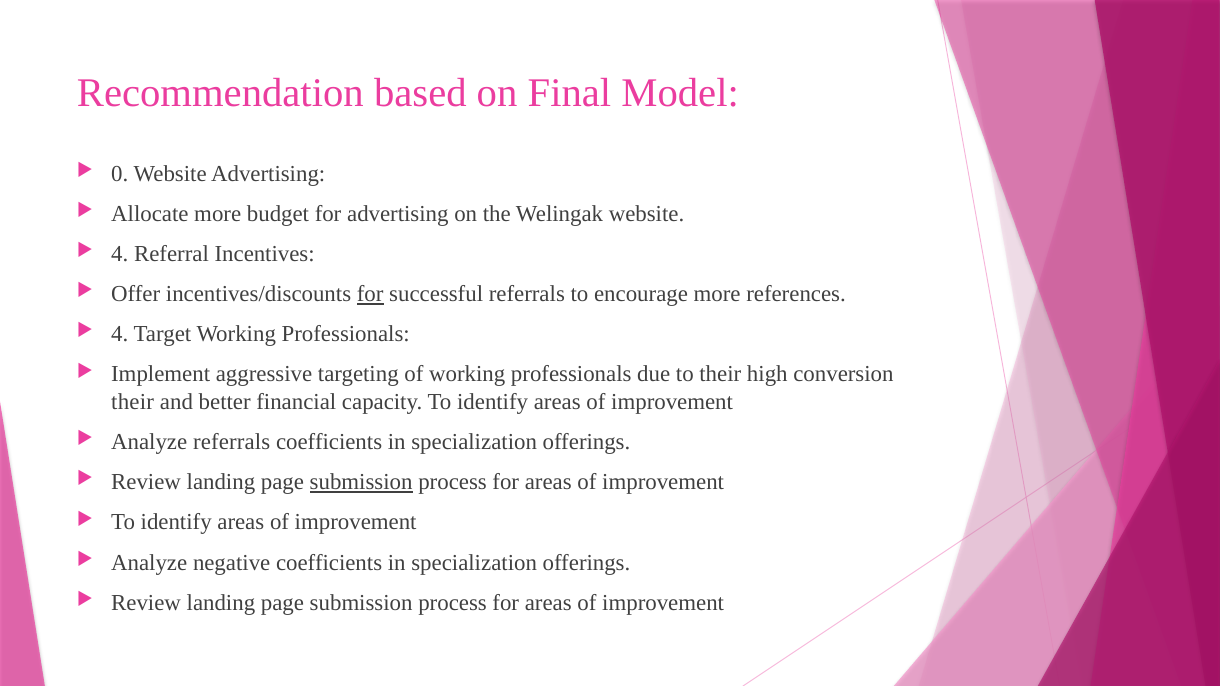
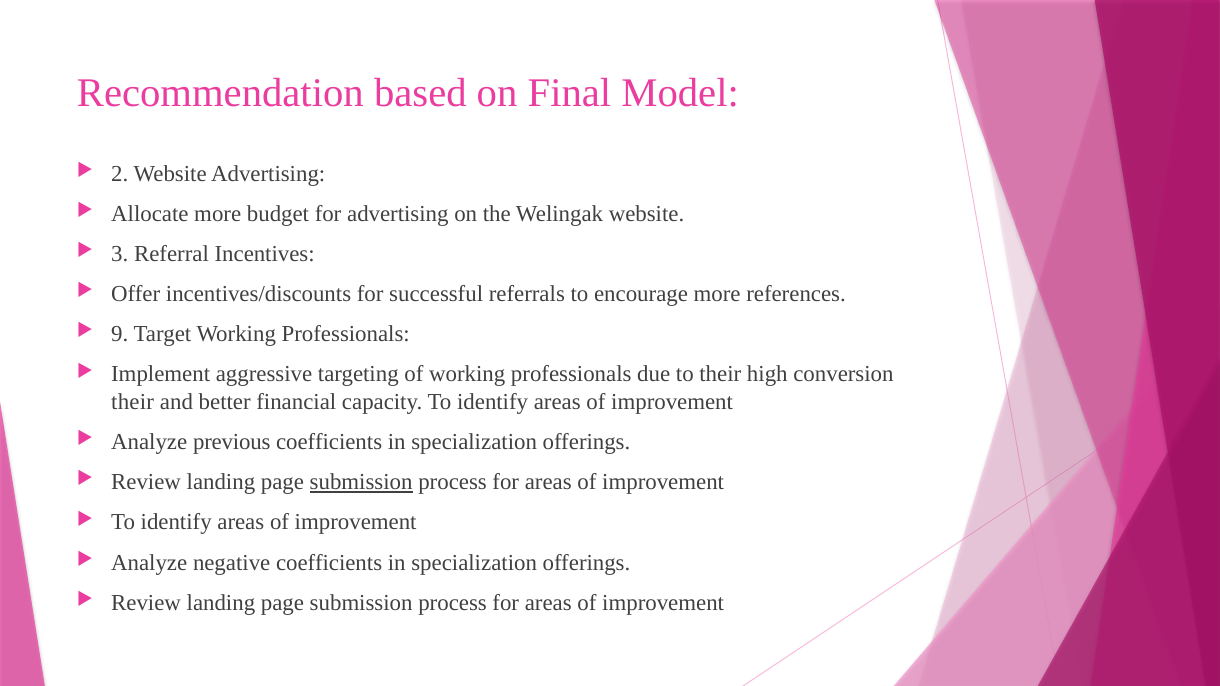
0: 0 -> 2 (120, 174)
4: 4 -> 3 (120, 254)
for underline: present -> none (370, 294)
4: 4 -> 9 (120, 334)
Analyze referrals: referrals -> previous (232, 442)
